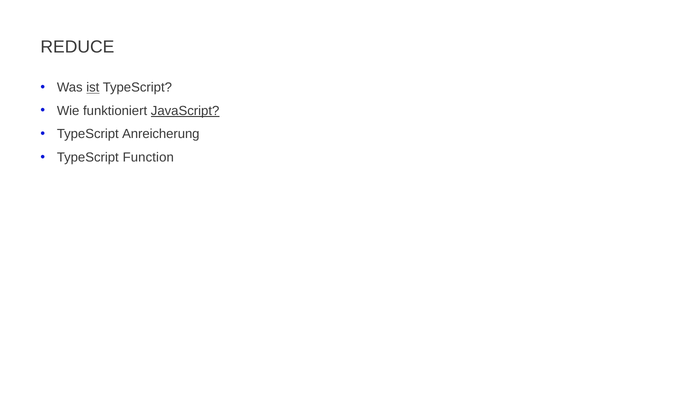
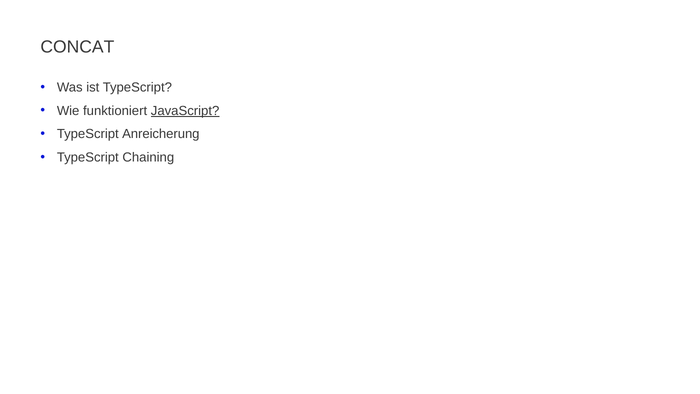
REDUCE: REDUCE -> CONCAT (77, 47)
ist underline: present -> none (93, 87)
Function: Function -> Chaining (148, 157)
